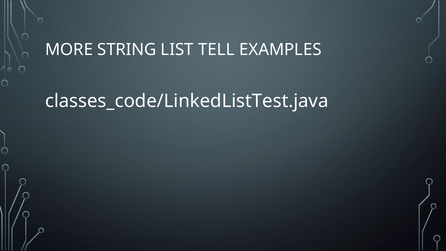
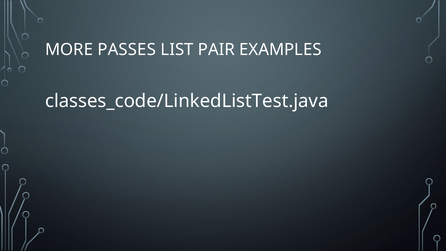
STRING: STRING -> PASSES (127, 50)
TELL: TELL -> PAIR (216, 50)
